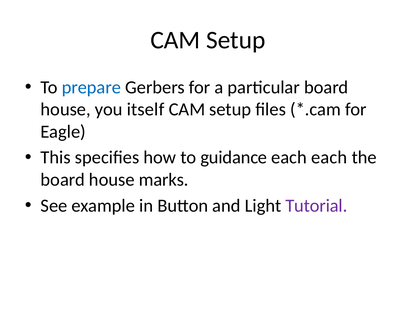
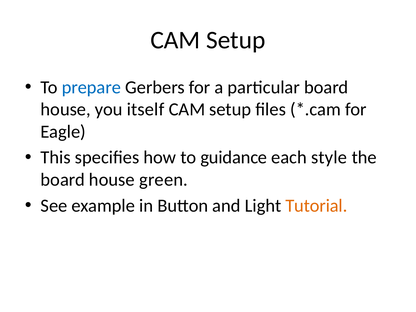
each each: each -> style (329, 158)
marks: marks -> green (164, 180)
Tutorial colour: purple -> orange (316, 206)
